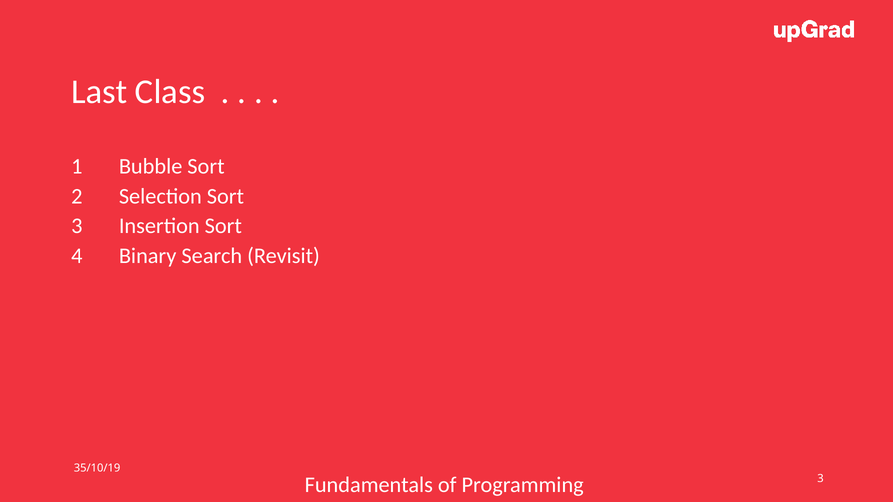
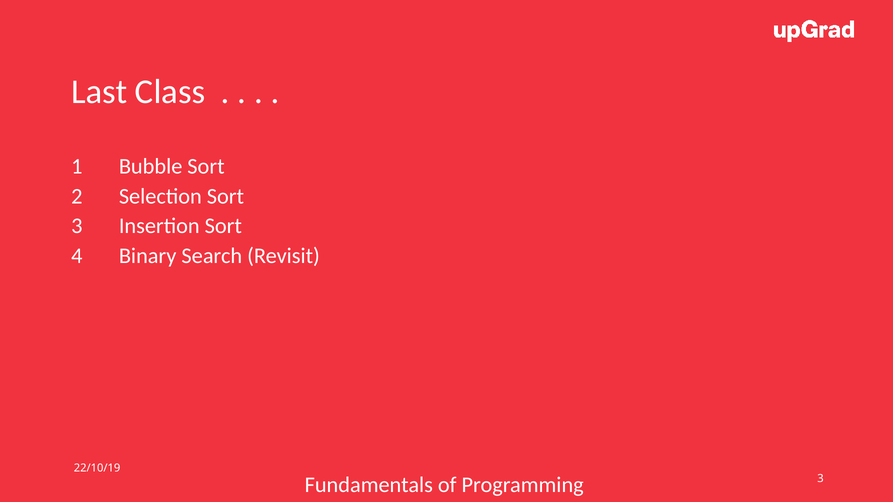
35/10/19: 35/10/19 -> 22/10/19 (97, 469)
